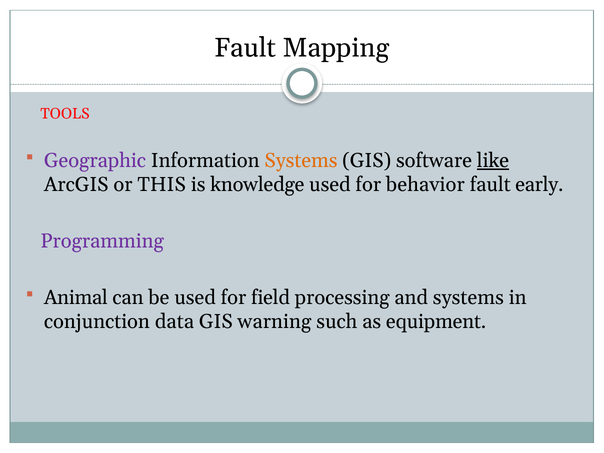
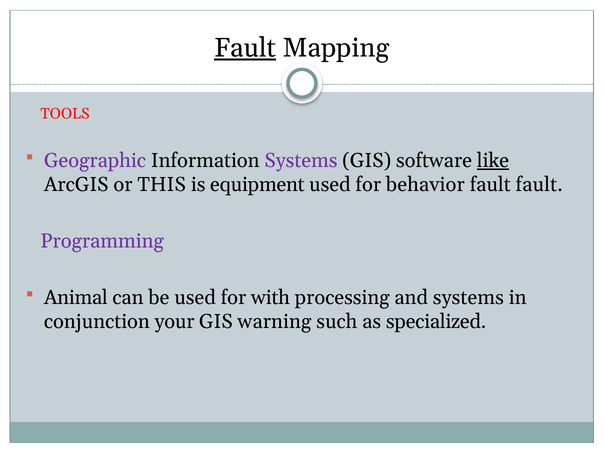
Fault underline: none -> present (245, 48)
Systems colour: orange -> purple (301, 161)
knowledge: knowledge -> equipment (257, 185)
fault early: early -> fault (539, 185)
field: field -> with (271, 297)
data: data -> your (175, 322)
equipment: equipment -> specialized (436, 322)
